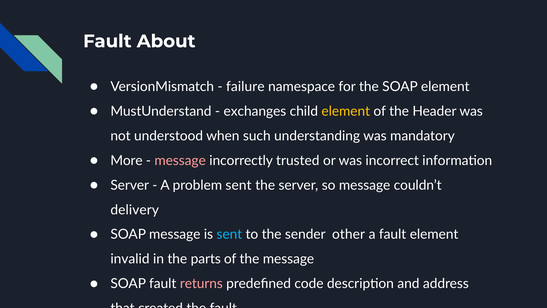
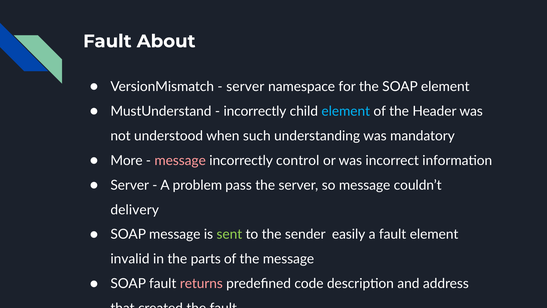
failure: failure -> server (245, 87)
exchanges: exchanges -> incorrectly (255, 111)
element colour: yellow -> light blue (346, 111)
trusted: trusted -> control (298, 160)
problem sent: sent -> pass (239, 185)
sent colour: light blue -> light green (229, 234)
other: other -> easily (349, 234)
